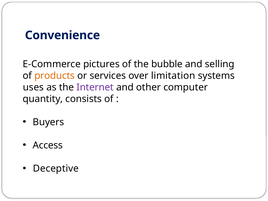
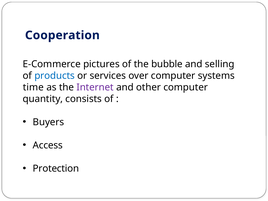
Convenience: Convenience -> Cooperation (62, 35)
products colour: orange -> blue (55, 76)
over limitation: limitation -> computer (173, 76)
uses: uses -> time (33, 87)
Deceptive: Deceptive -> Protection (56, 169)
